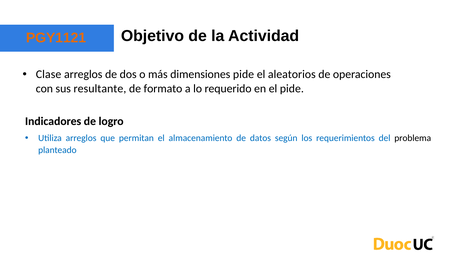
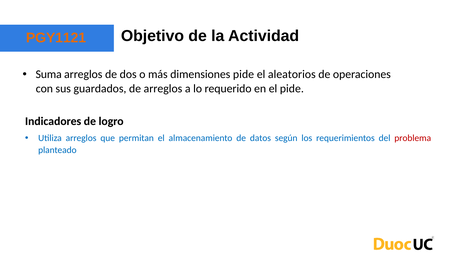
Clase: Clase -> Suma (49, 74)
resultante: resultante -> guardados (100, 88)
de formato: formato -> arreglos (163, 88)
problema colour: black -> red (413, 138)
